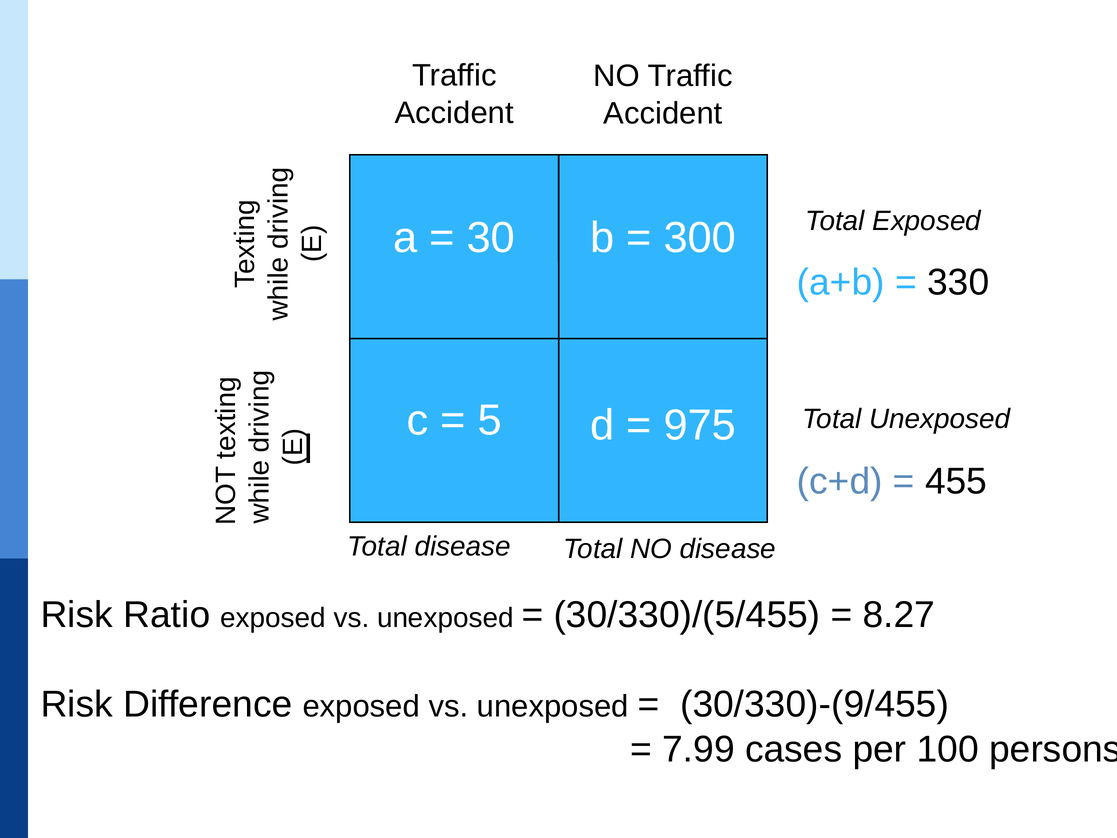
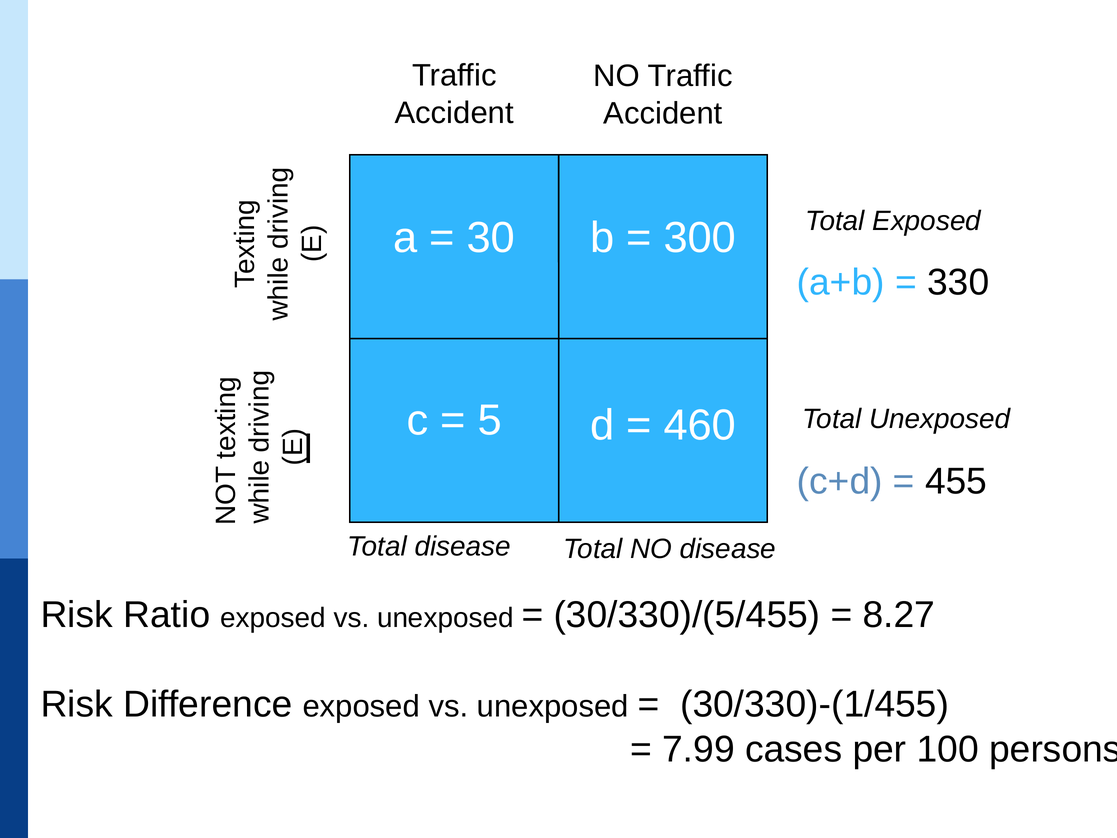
975: 975 -> 460 (700, 425)
30/330)-(9/455: 30/330)-(9/455 -> 30/330)-(1/455 (815, 704)
